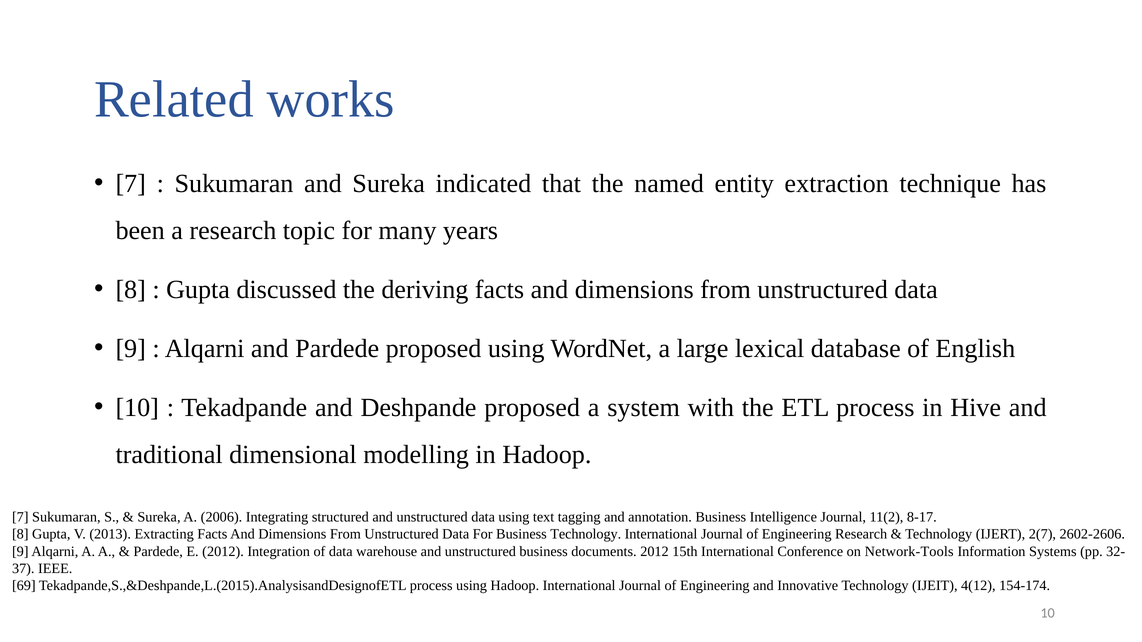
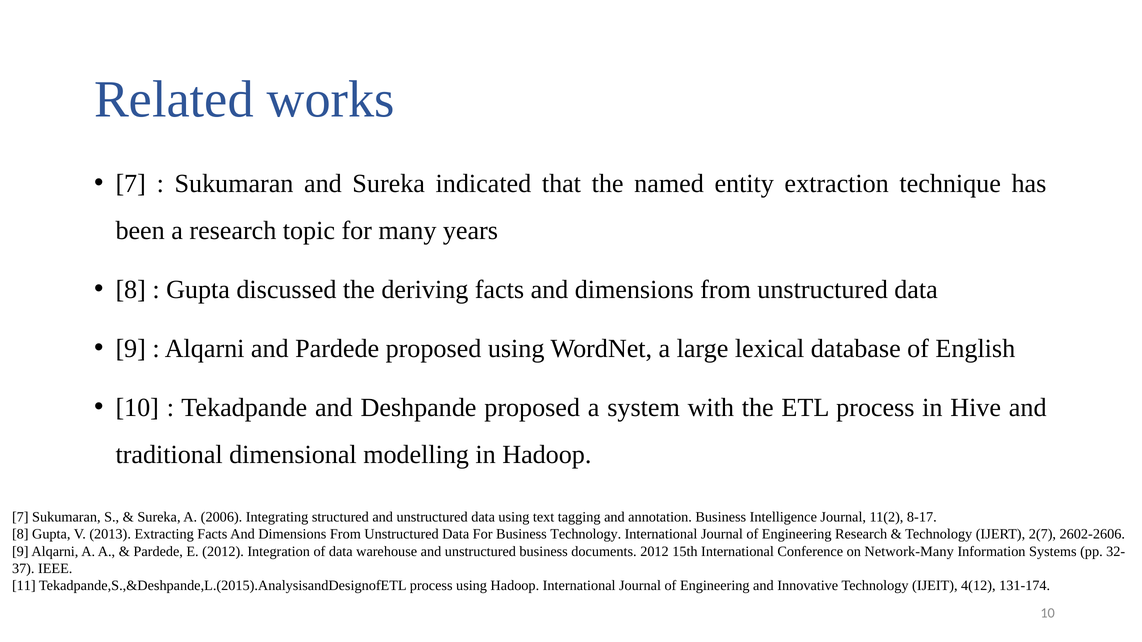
Network-Tools: Network-Tools -> Network-Many (909, 552)
69: 69 -> 11 (24, 586)
154-174: 154-174 -> 131-174 (1025, 586)
